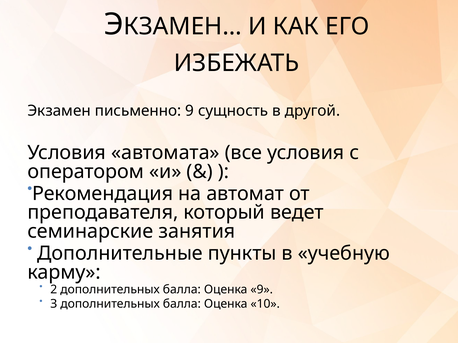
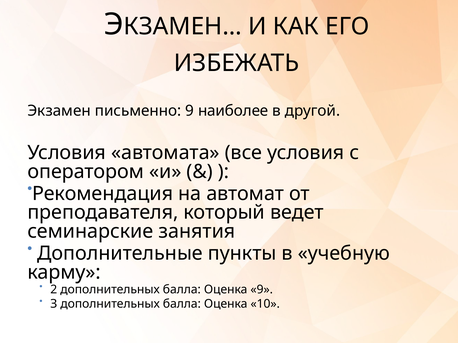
сущность: сущность -> наиболее (233, 111)
